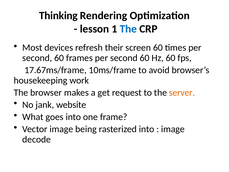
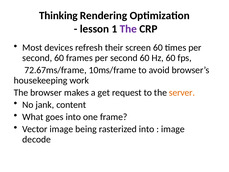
The colour: blue -> purple (128, 29)
17.67ms/frame: 17.67ms/frame -> 72.67ms/frame (56, 70)
website: website -> content (71, 105)
